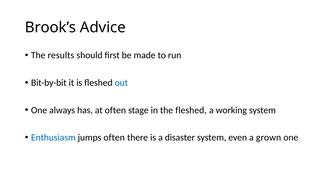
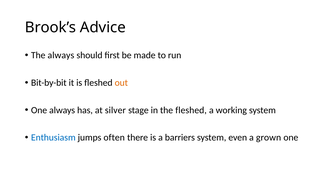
The results: results -> always (61, 55)
out colour: blue -> orange (121, 83)
at often: often -> silver (115, 110)
disaster: disaster -> barriers (180, 138)
